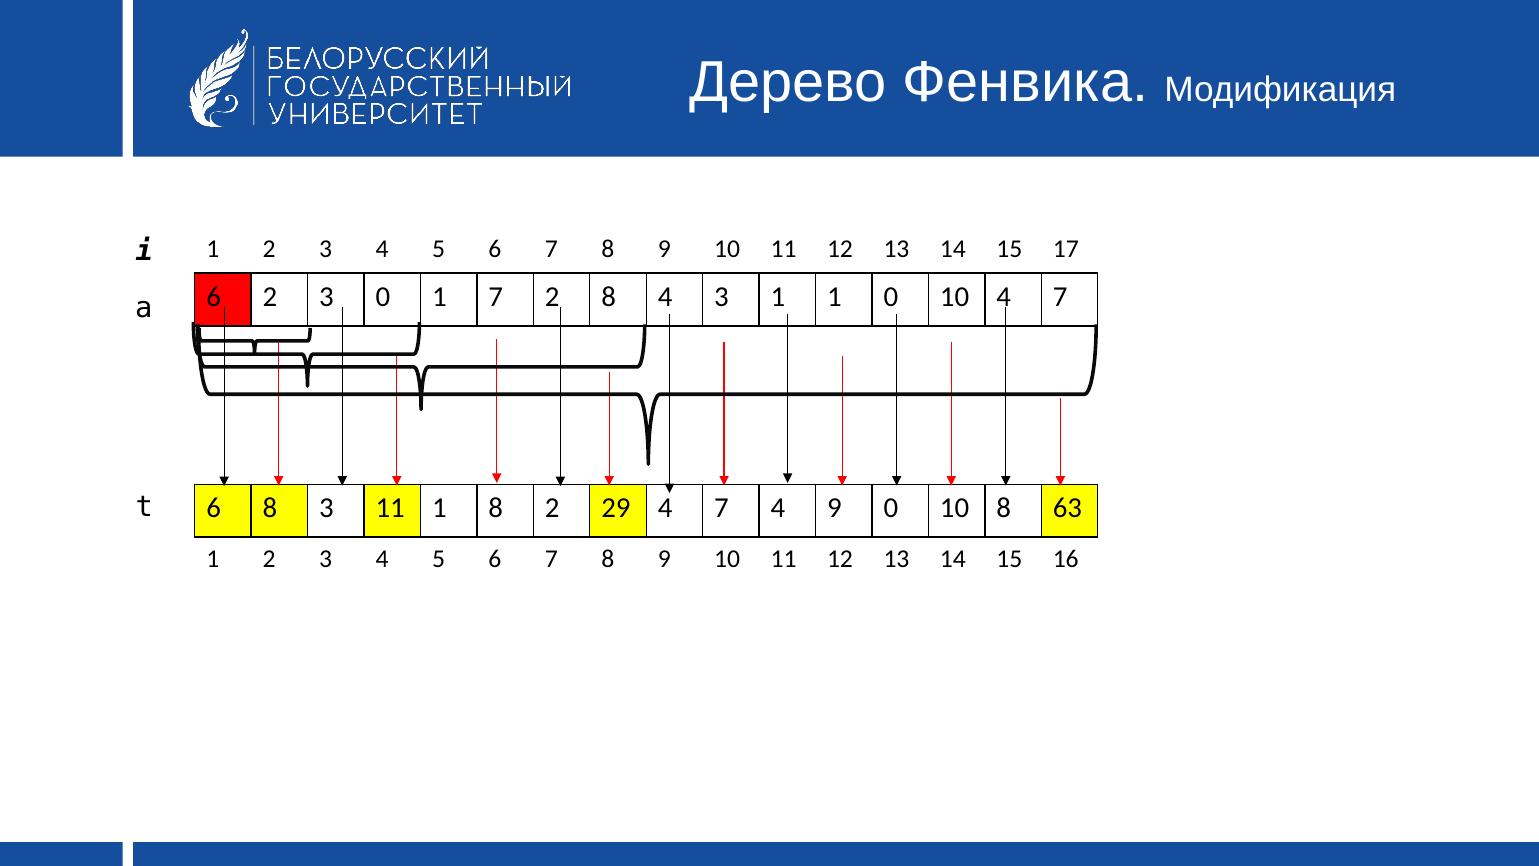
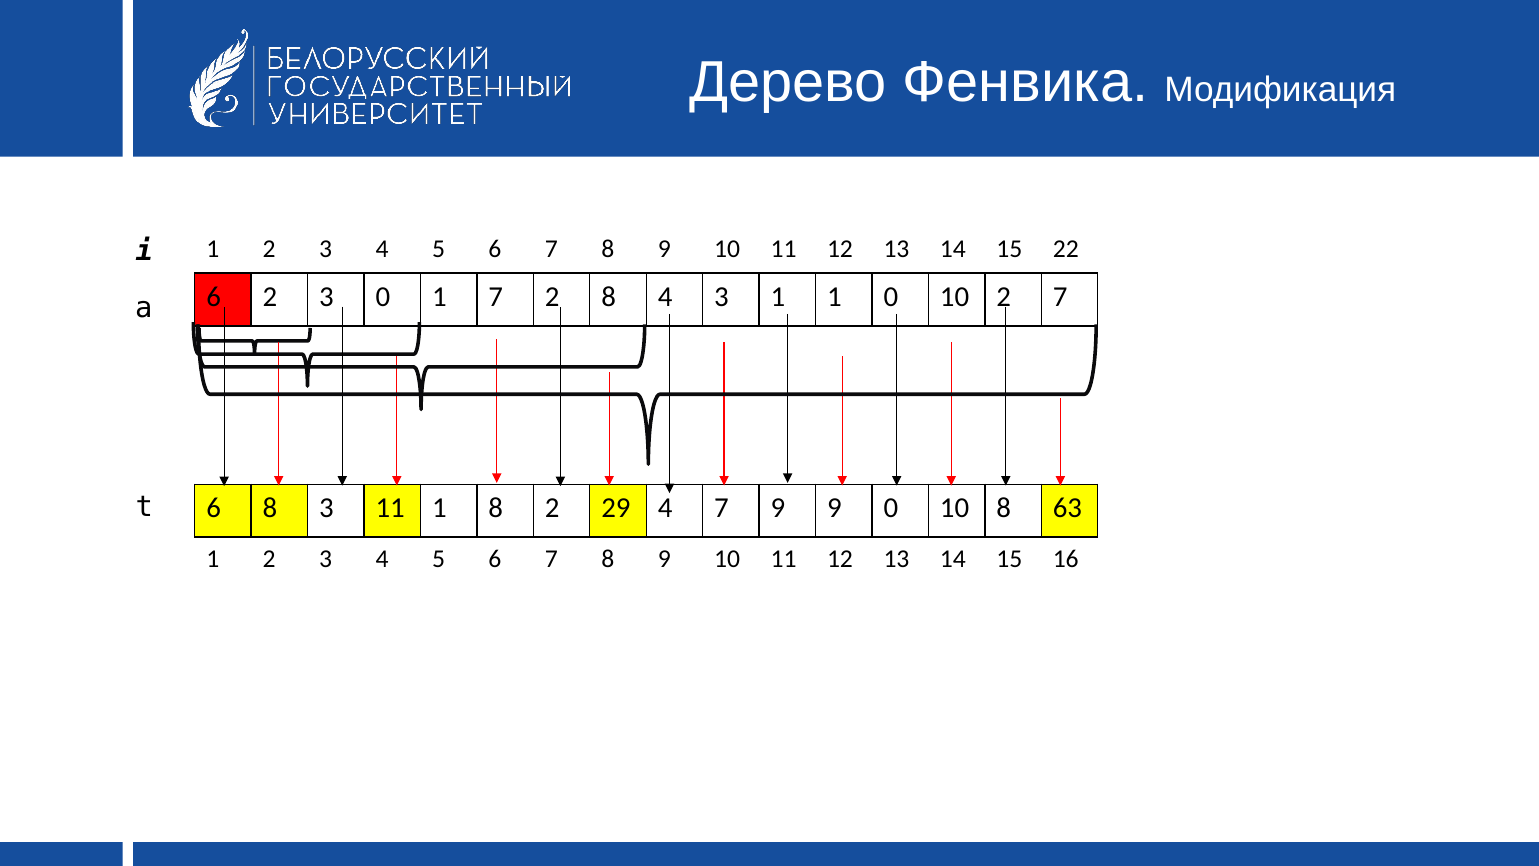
17: 17 -> 22 (1066, 249)
10 4: 4 -> 2 (1004, 297)
7 4: 4 -> 9 (778, 508)
